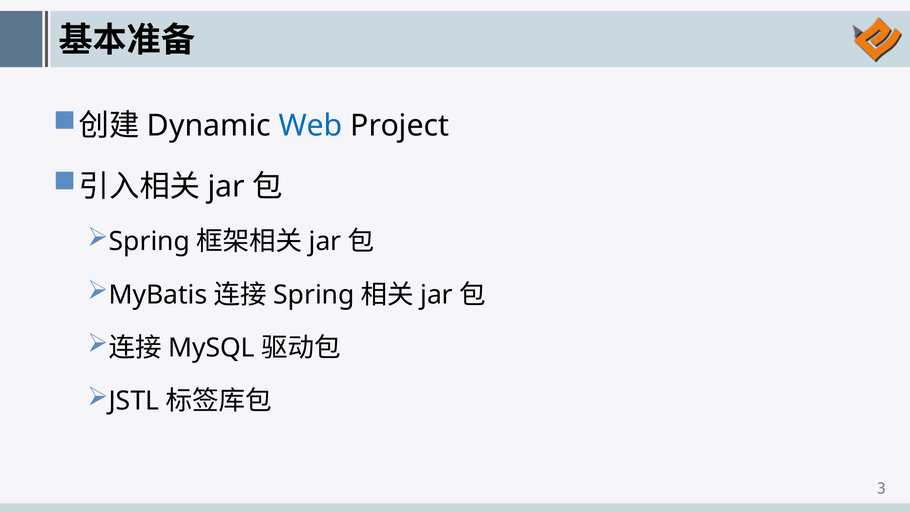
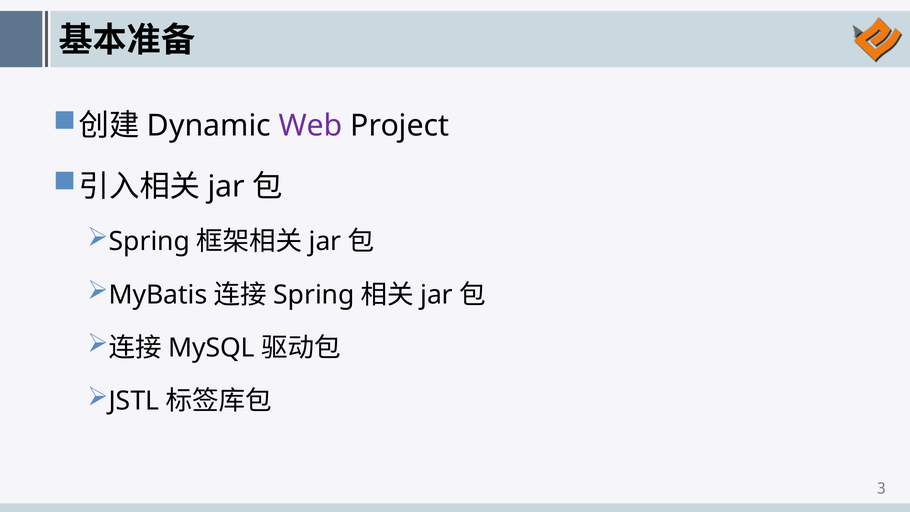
Web colour: blue -> purple (311, 126)
